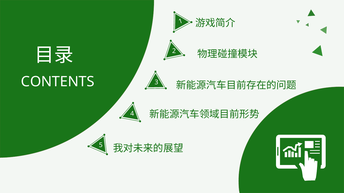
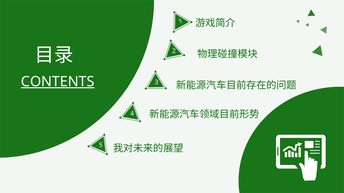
CONTENTS underline: none -> present (58, 82)
